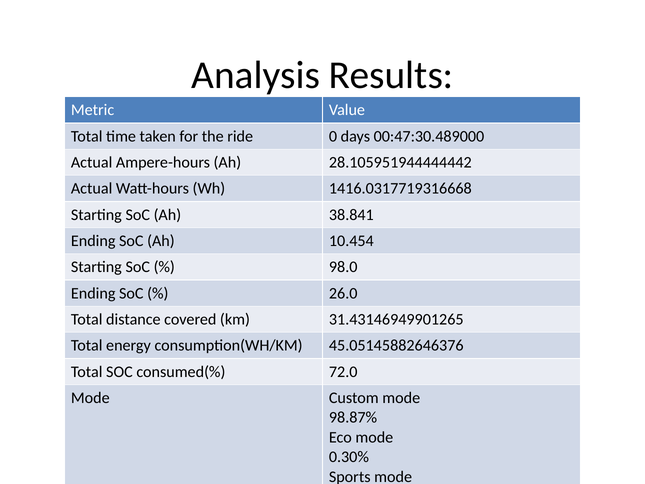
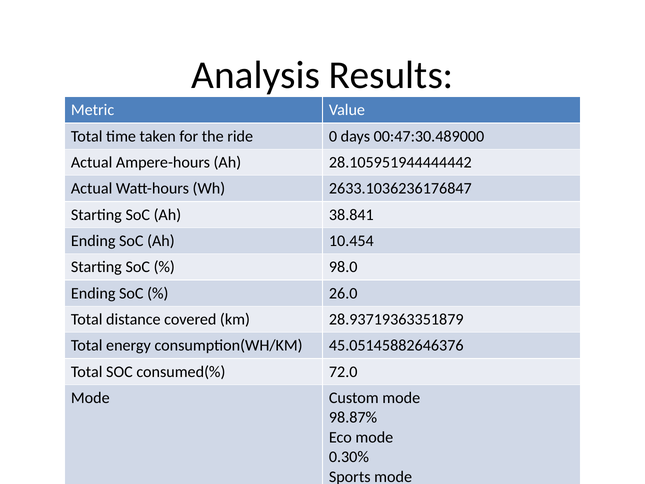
1416.0317719316668: 1416.0317719316668 -> 2633.1036236176847 (400, 188)
31.43146949901265: 31.43146949901265 -> 28.93719363351879 (396, 319)
